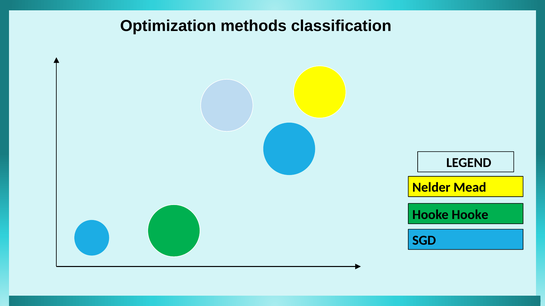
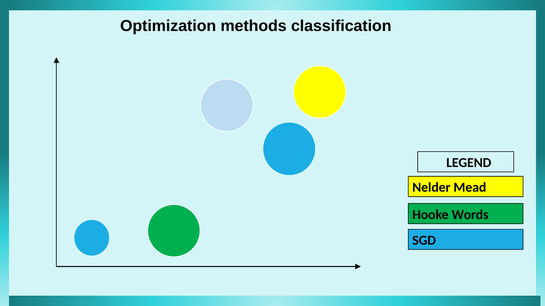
Hooke Hooke: Hooke -> Words (470, 215)
